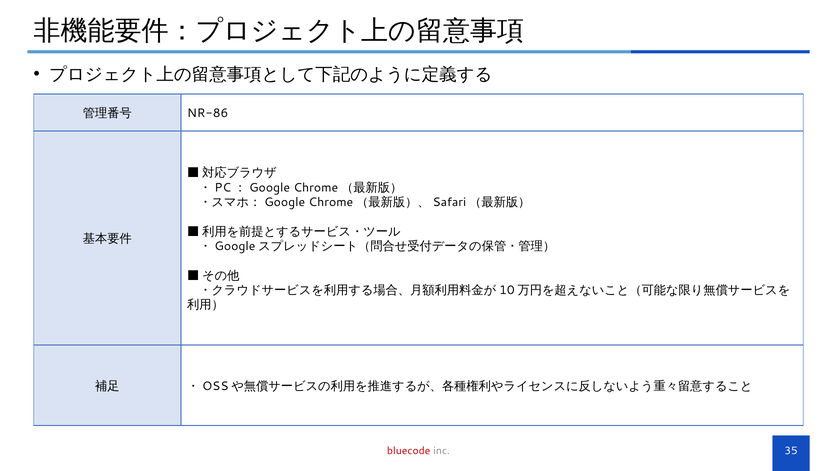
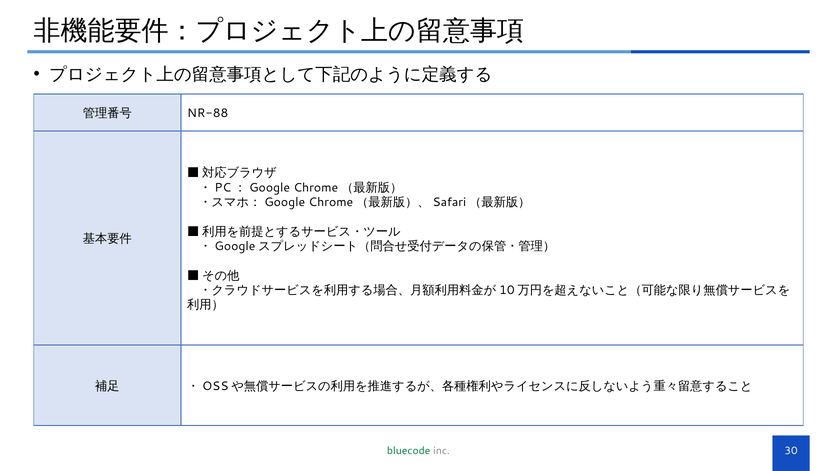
NR-86: NR-86 -> NR-88 (208, 113)
bluecode colour: red -> green (409, 451)
35: 35 -> 30 (791, 451)
